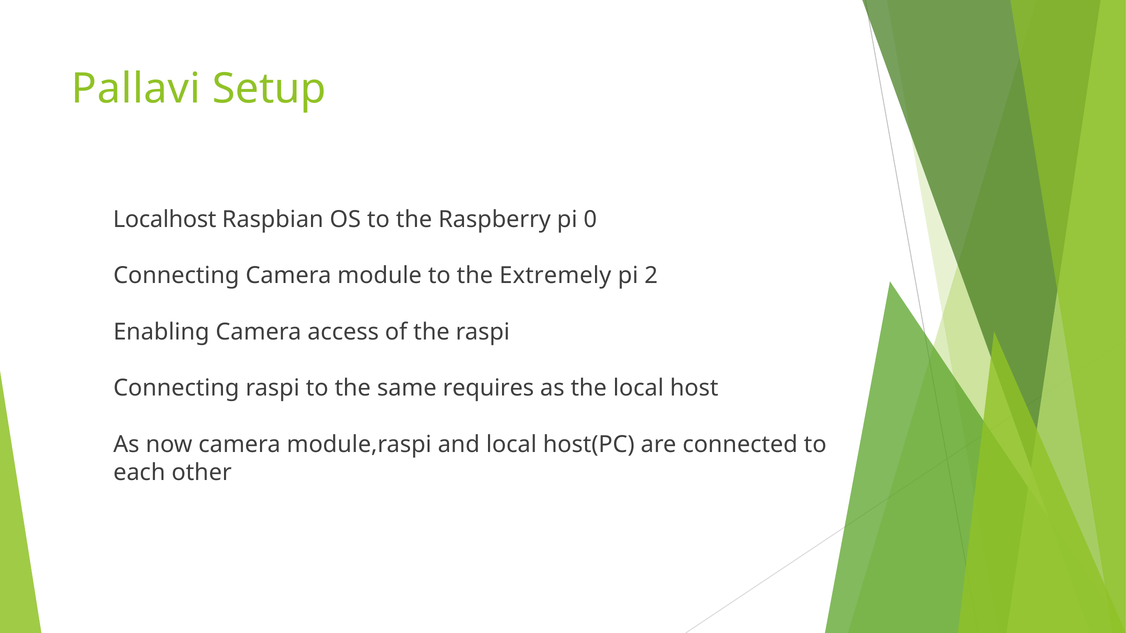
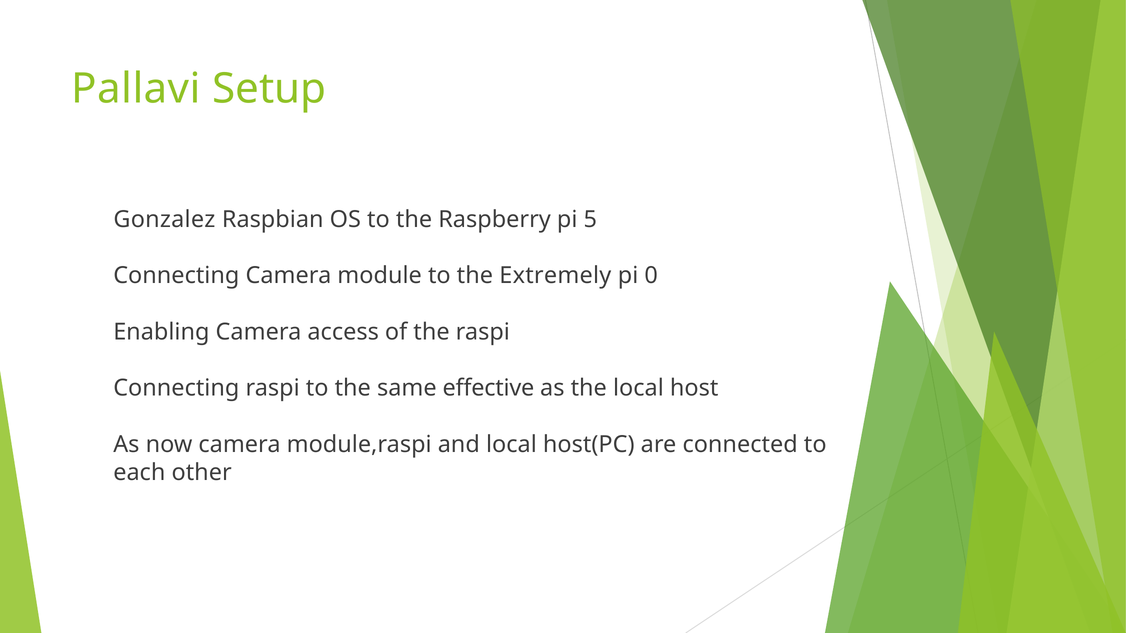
Localhost: Localhost -> Gonzalez (164, 220)
0: 0 -> 5 (590, 220)
2: 2 -> 0 (651, 276)
requires: requires -> effective (488, 388)
